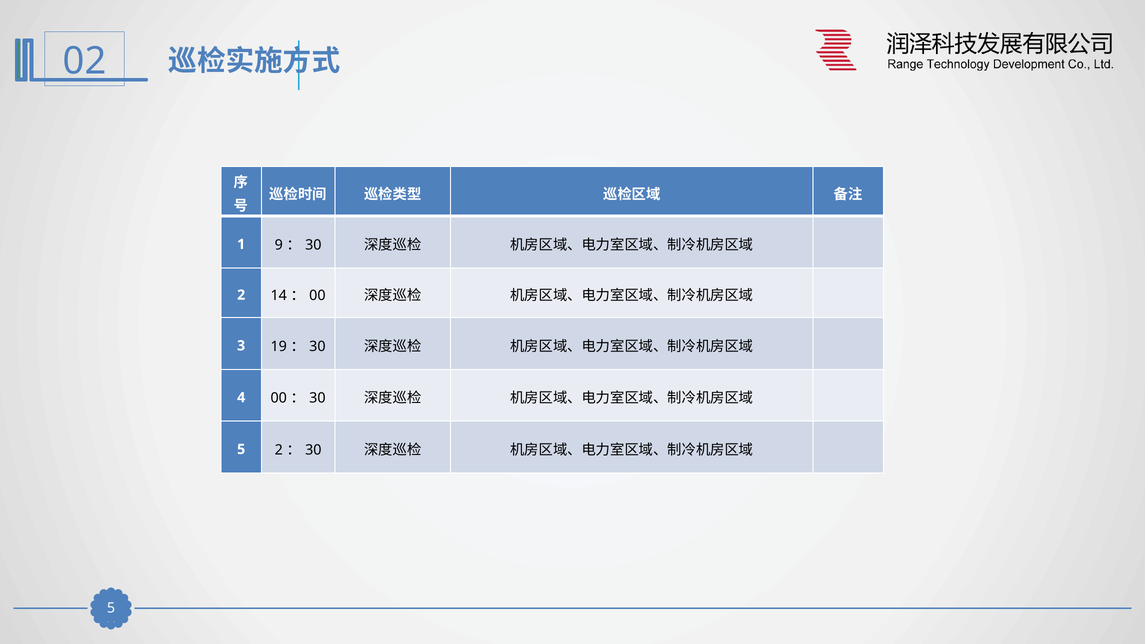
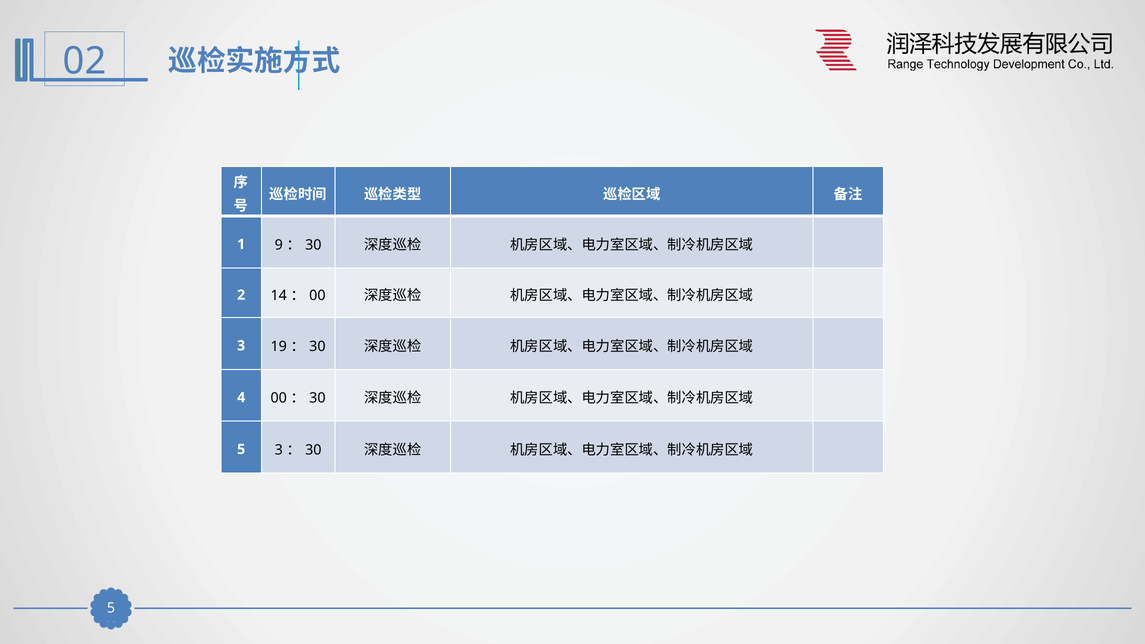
5 2: 2 -> 3 (279, 450)
